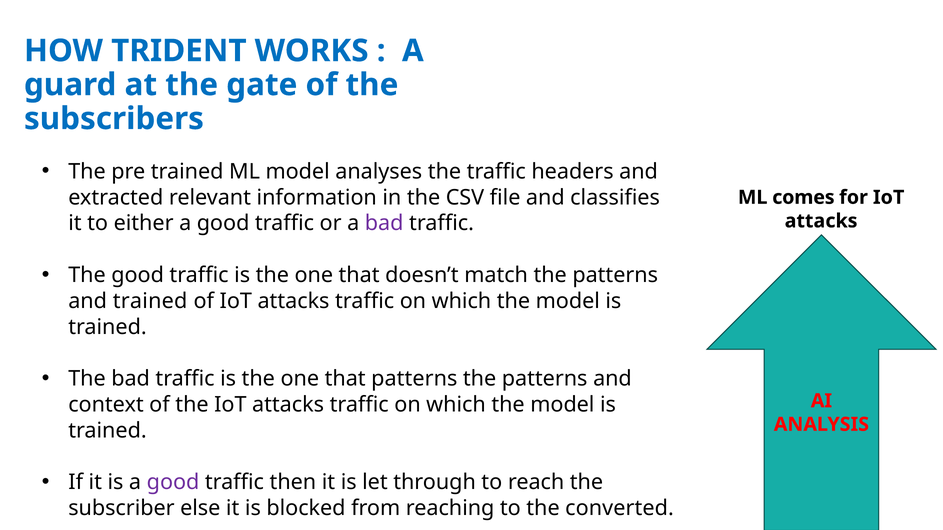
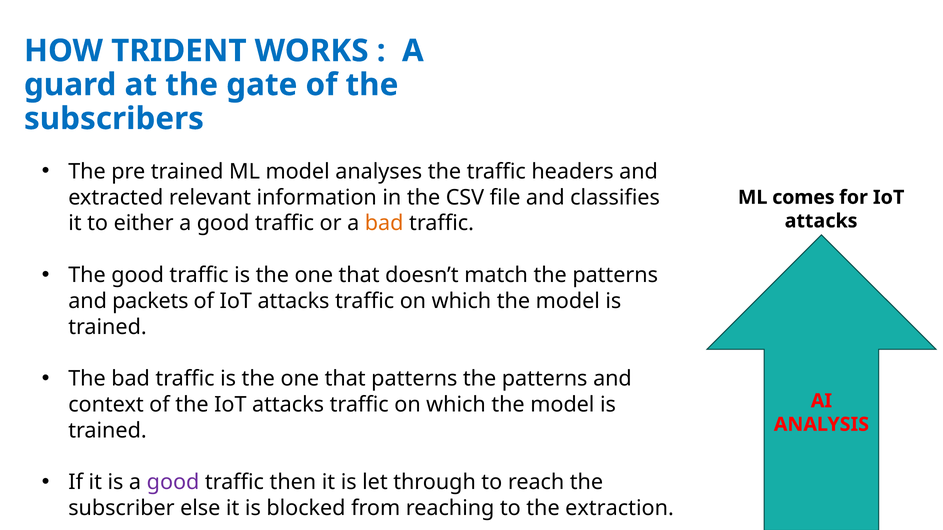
bad colour: purple -> orange (384, 224)
and trained: trained -> packets (150, 301)
converted: converted -> extraction (620, 509)
